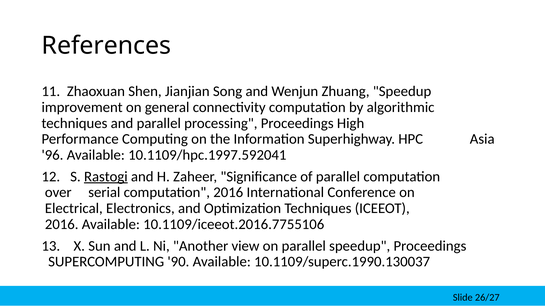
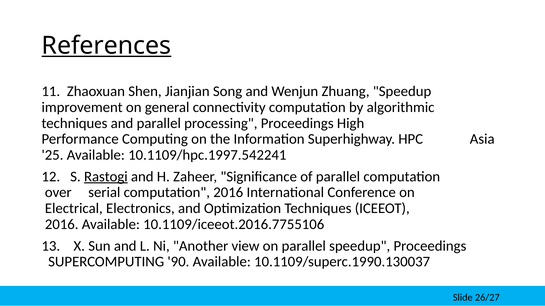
References underline: none -> present (106, 46)
96: 96 -> 25 (52, 155)
10.1109/hpc.1997.592041: 10.1109/hpc.1997.592041 -> 10.1109/hpc.1997.542241 (207, 155)
